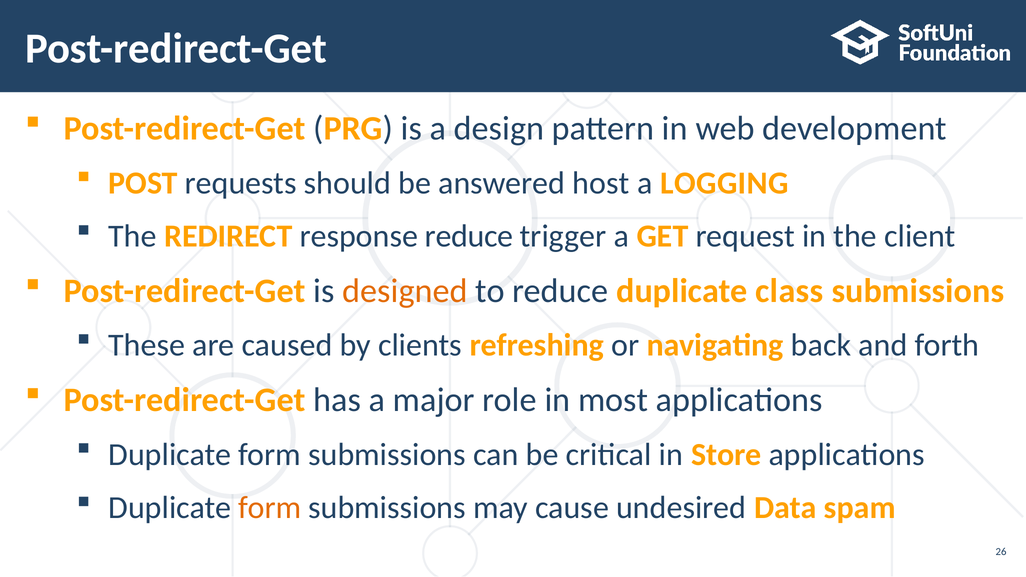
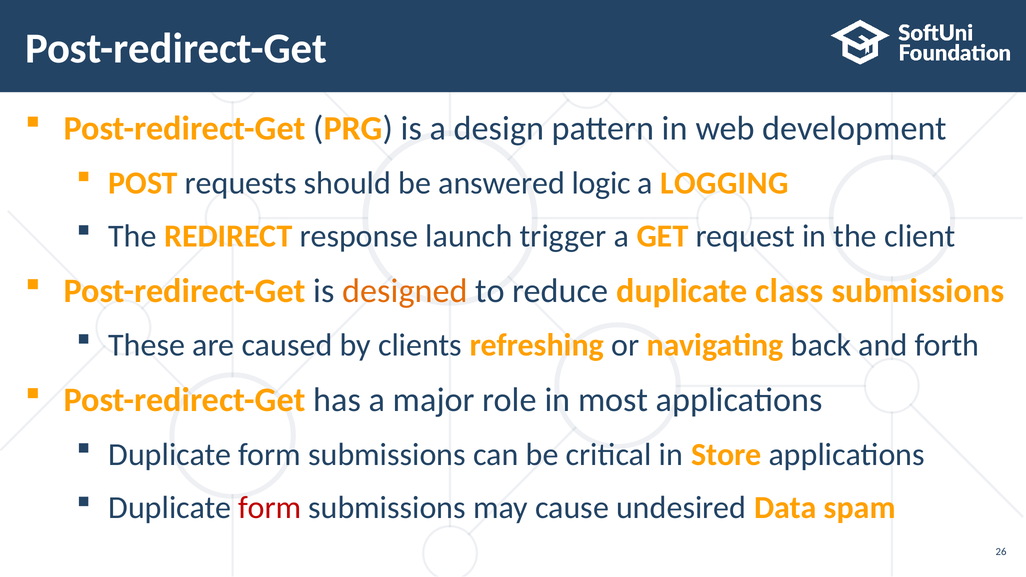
host: host -> logic (601, 183)
response reduce: reduce -> launch (469, 236)
form colour: orange -> red (270, 508)
